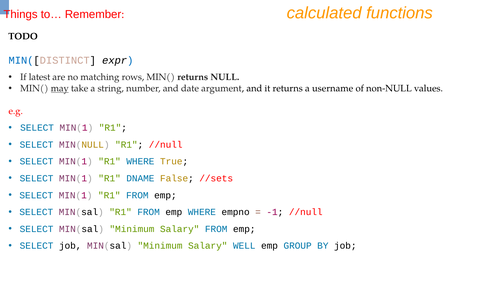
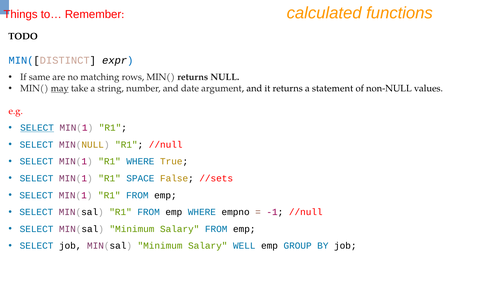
latest: latest -> same (39, 77)
username: username -> statement (333, 88)
SELECT underline: none -> present (37, 128)
DNAME: DNAME -> SPACE (140, 178)
